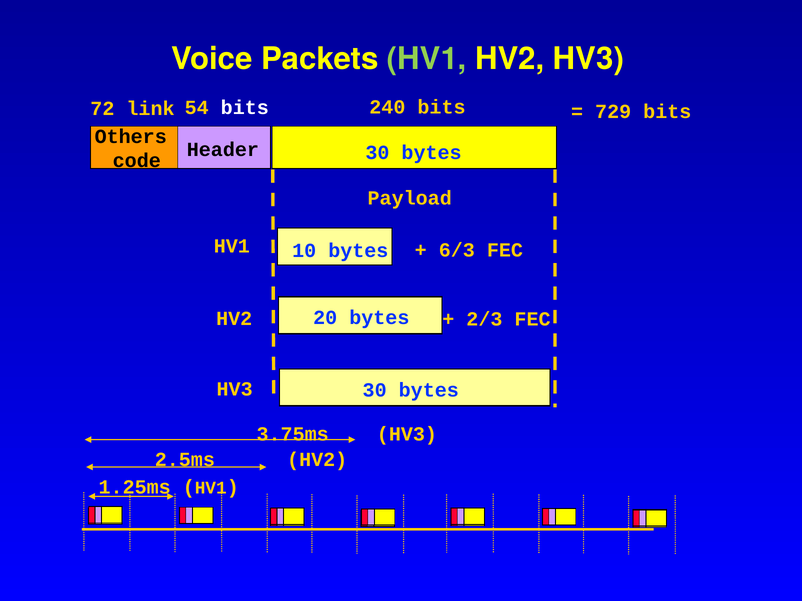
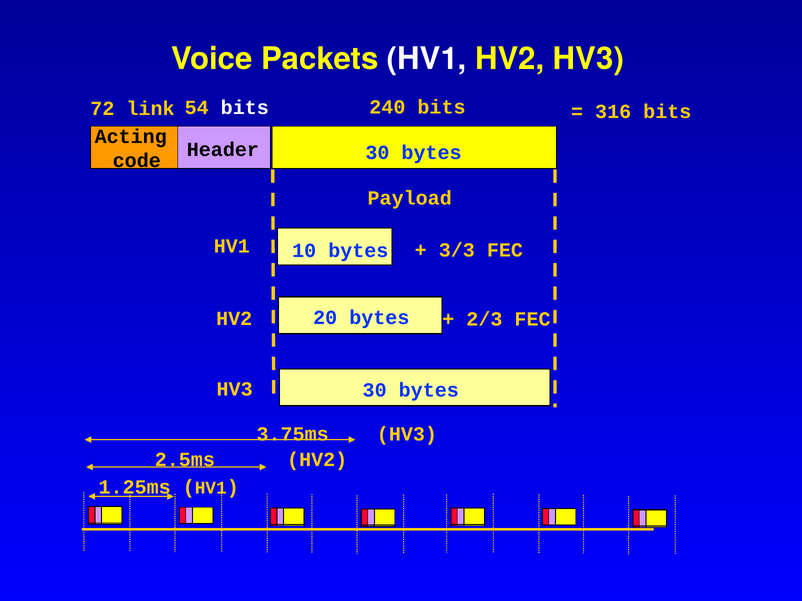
HV1 colour: light green -> white (427, 59)
729: 729 -> 316 (613, 112)
Others: Others -> Acting (131, 137)
6/3: 6/3 -> 3/3 (457, 250)
